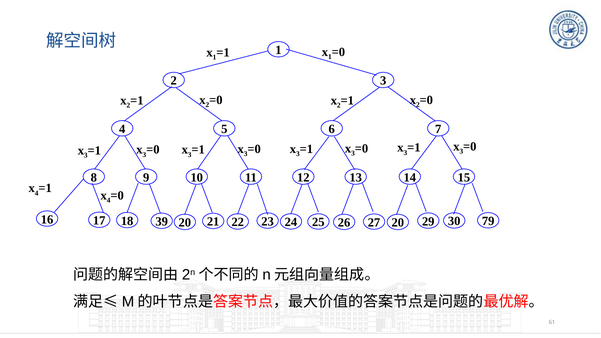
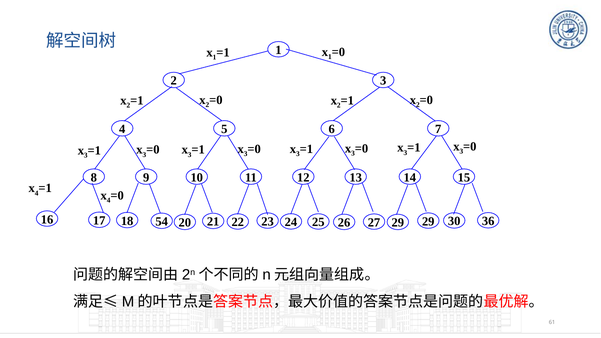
39: 39 -> 54 (162, 222)
27 20: 20 -> 29 (398, 223)
79: 79 -> 36 (488, 221)
